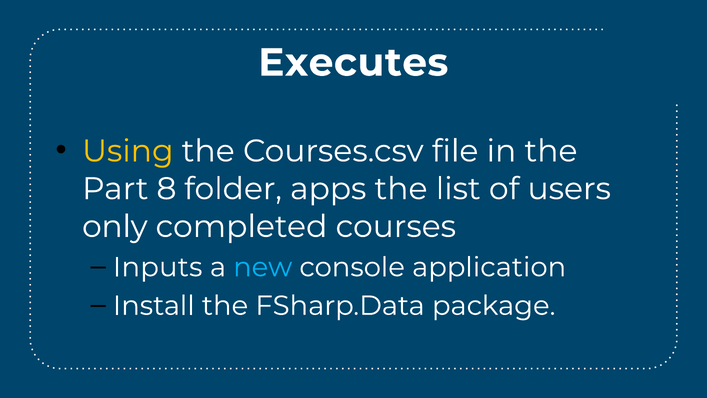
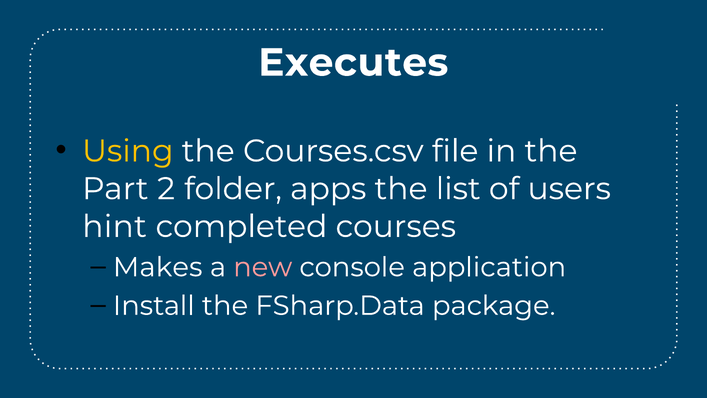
8: 8 -> 2 (166, 189)
only: only -> hint (115, 226)
Inputs: Inputs -> Makes (158, 267)
new colour: light blue -> pink (263, 267)
